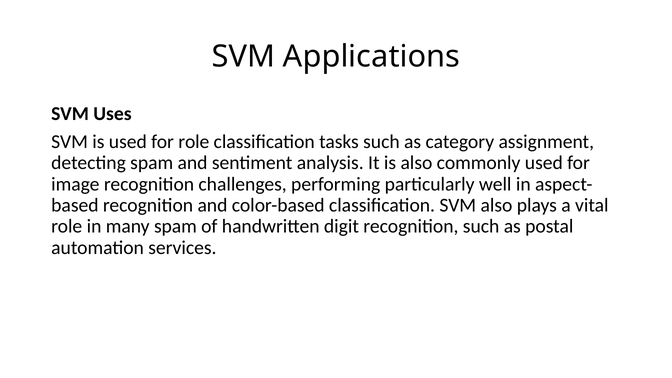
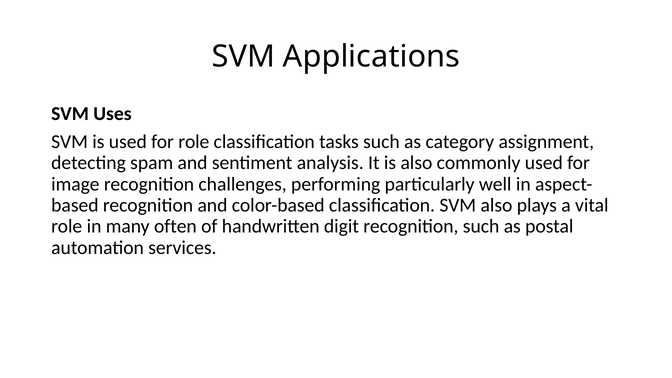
many spam: spam -> often (175, 226)
